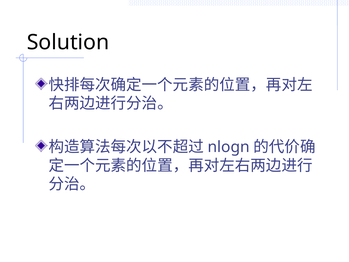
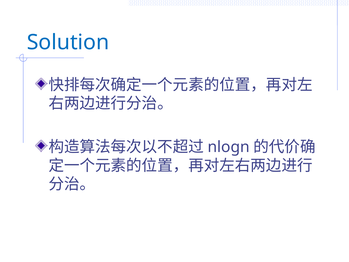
Solution colour: black -> blue (68, 42)
